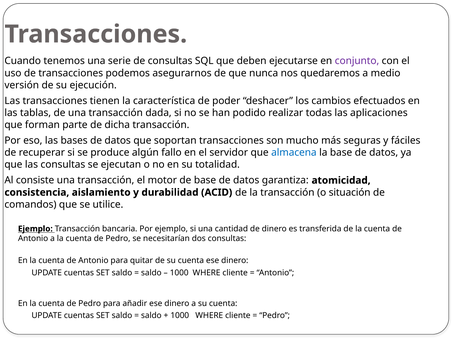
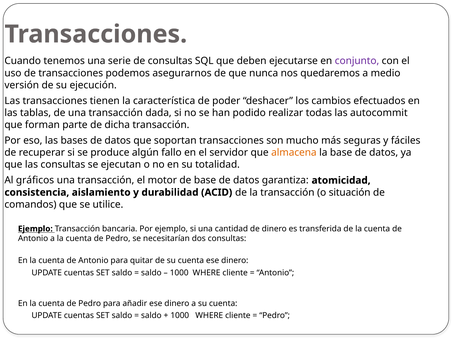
aplicaciones: aplicaciones -> autocommit (379, 113)
almacena colour: blue -> orange (294, 153)
consiste: consiste -> gráficos (35, 180)
